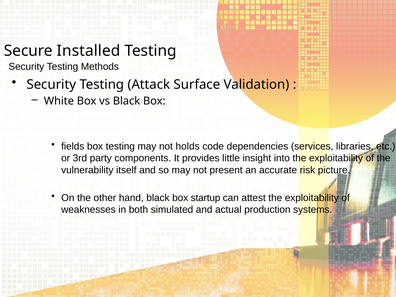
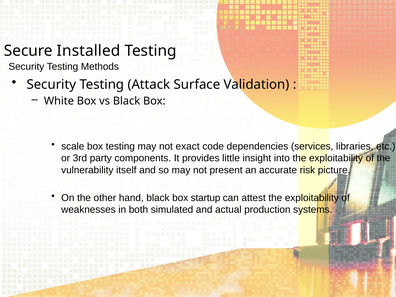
fields: fields -> scale (73, 146)
holds: holds -> exact (188, 146)
